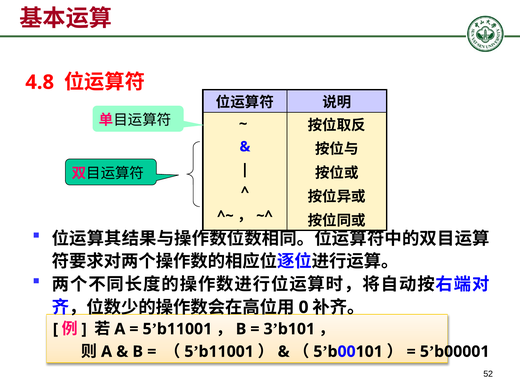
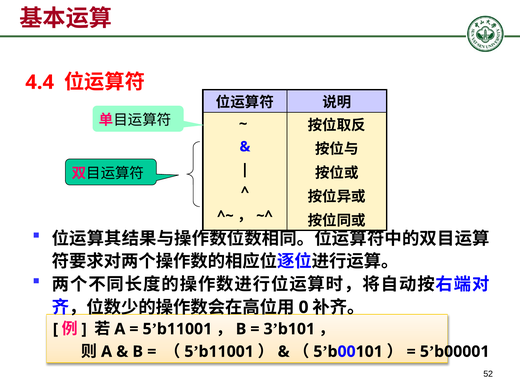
4.8: 4.8 -> 4.4 (40, 82)
